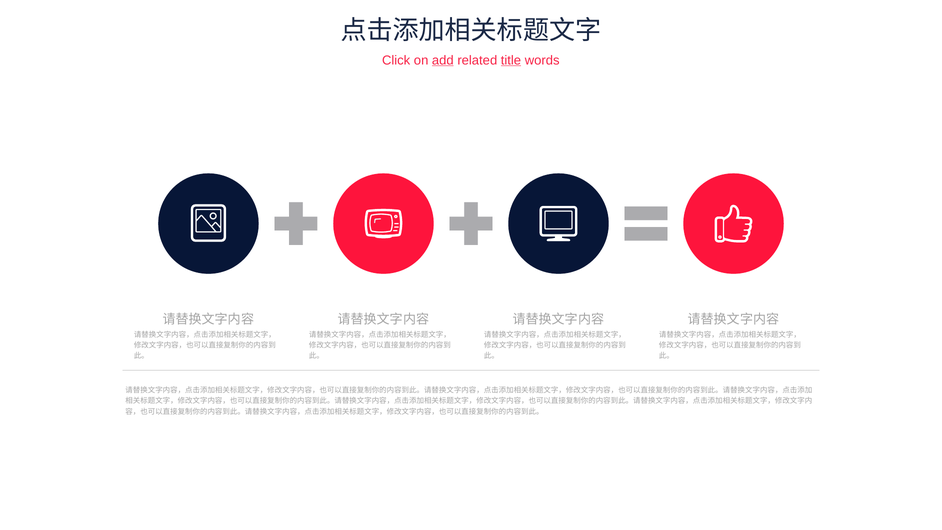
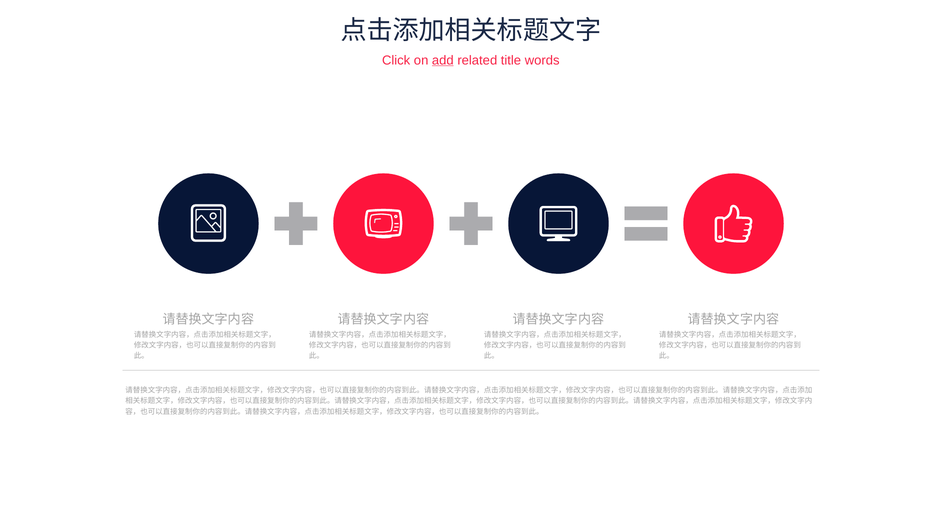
title underline: present -> none (511, 60)
